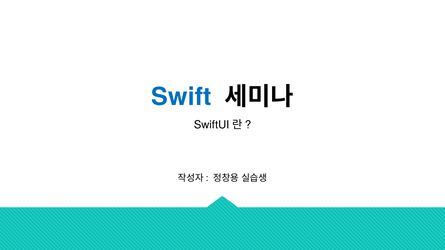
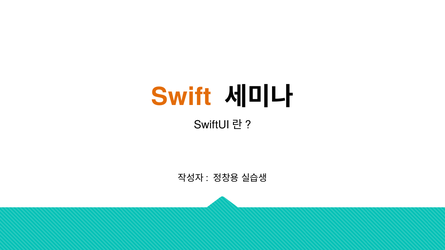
Swift colour: blue -> orange (181, 97)
